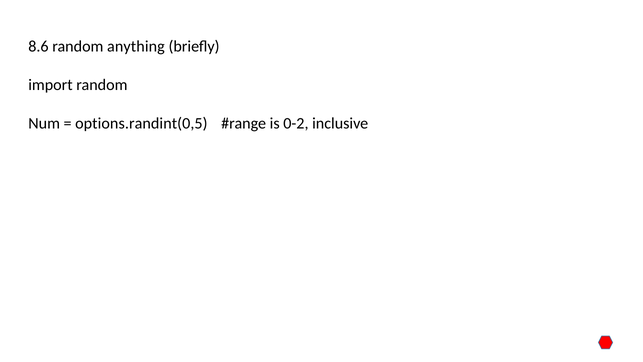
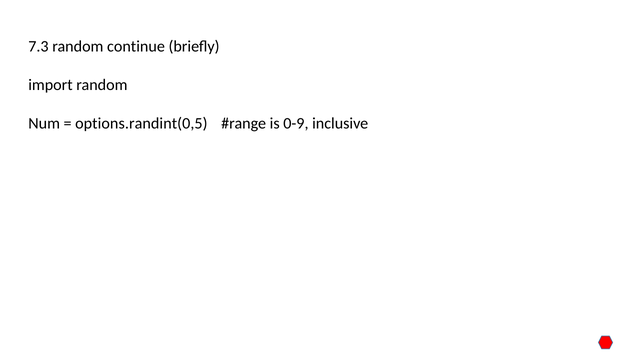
8.6: 8.6 -> 7.3 (38, 46)
anything: anything -> continue (136, 46)
0-2: 0-2 -> 0-9 (296, 124)
